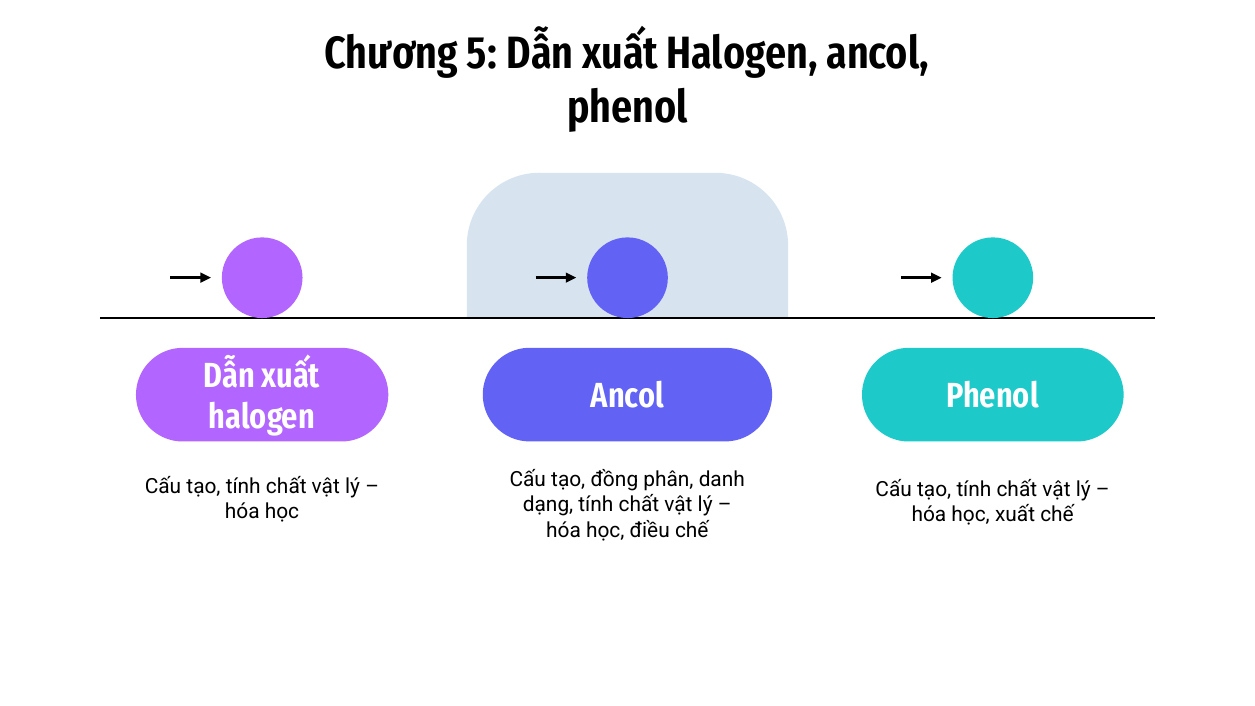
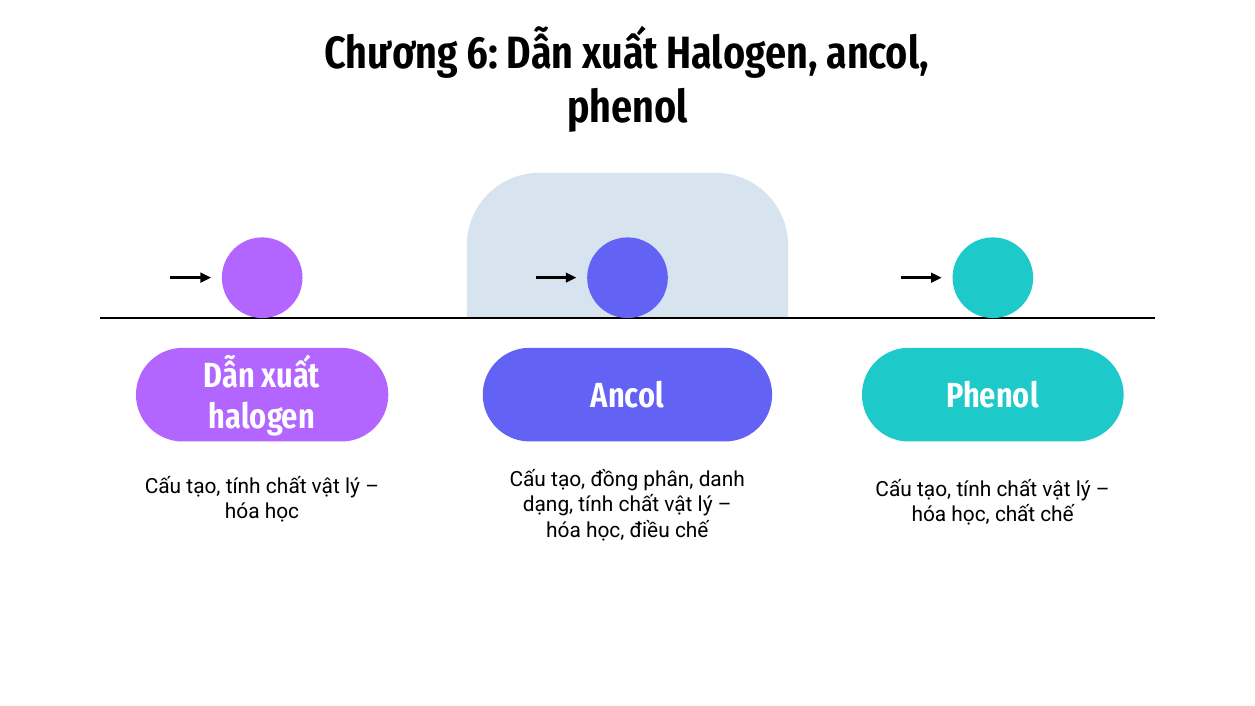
5: 5 -> 6 (482, 54)
học xuất: xuất -> chất (1015, 515)
